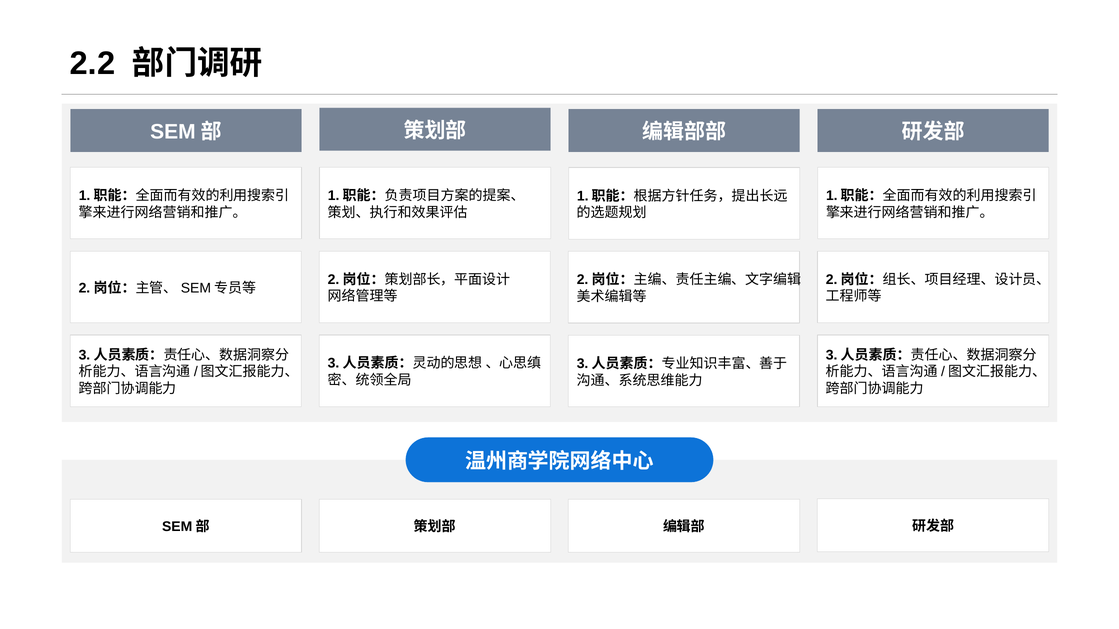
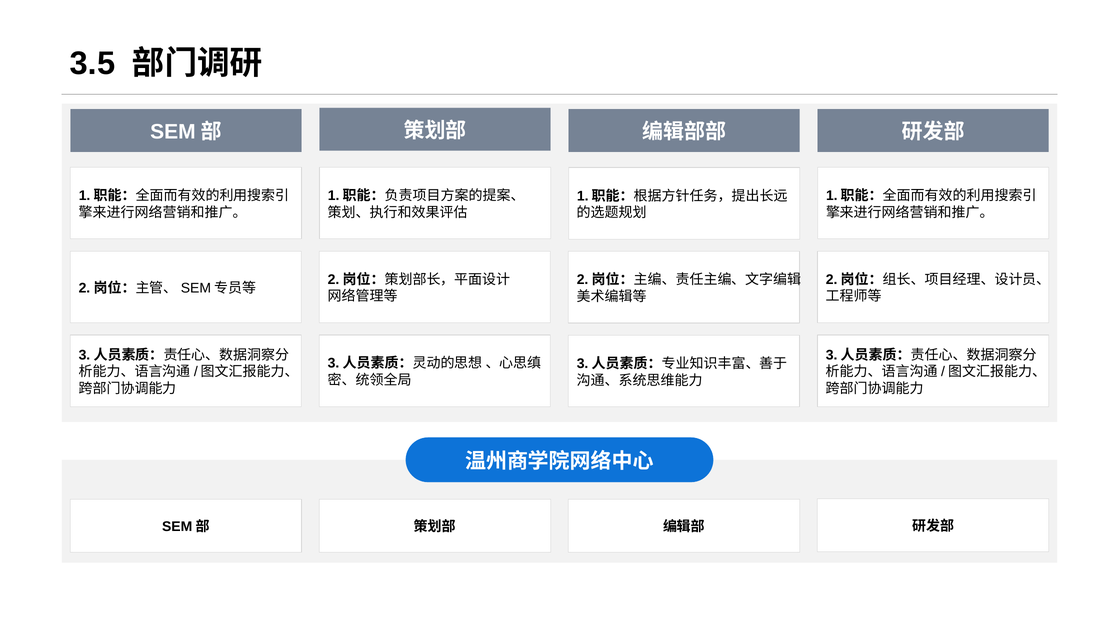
2.2: 2.2 -> 3.5 (93, 64)
